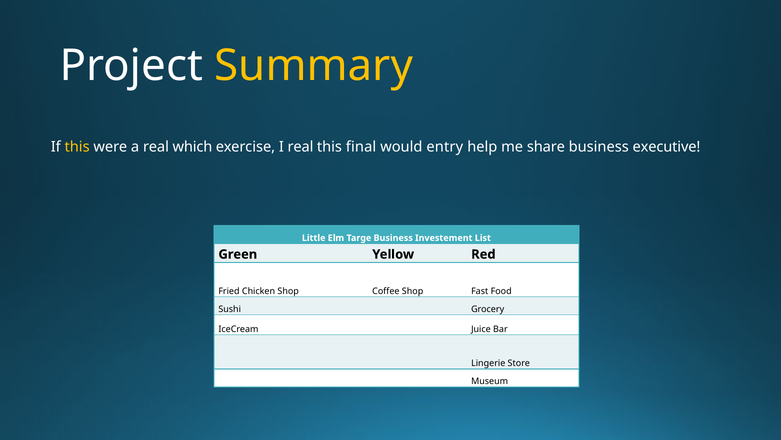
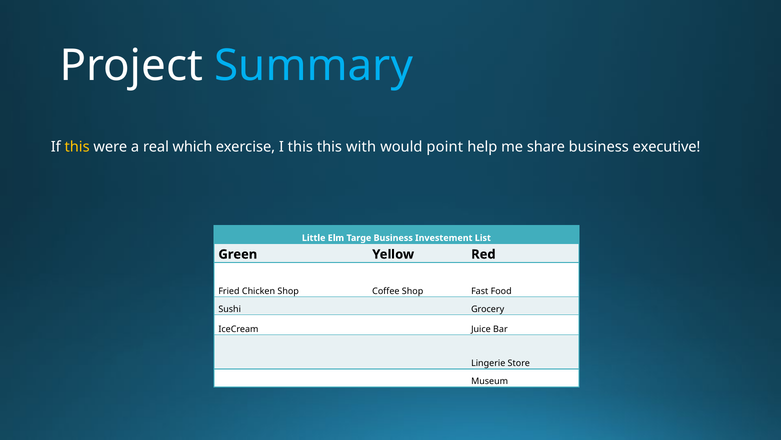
Summary colour: yellow -> light blue (314, 66)
I real: real -> this (300, 146)
final: final -> with (361, 146)
entry: entry -> point (445, 146)
